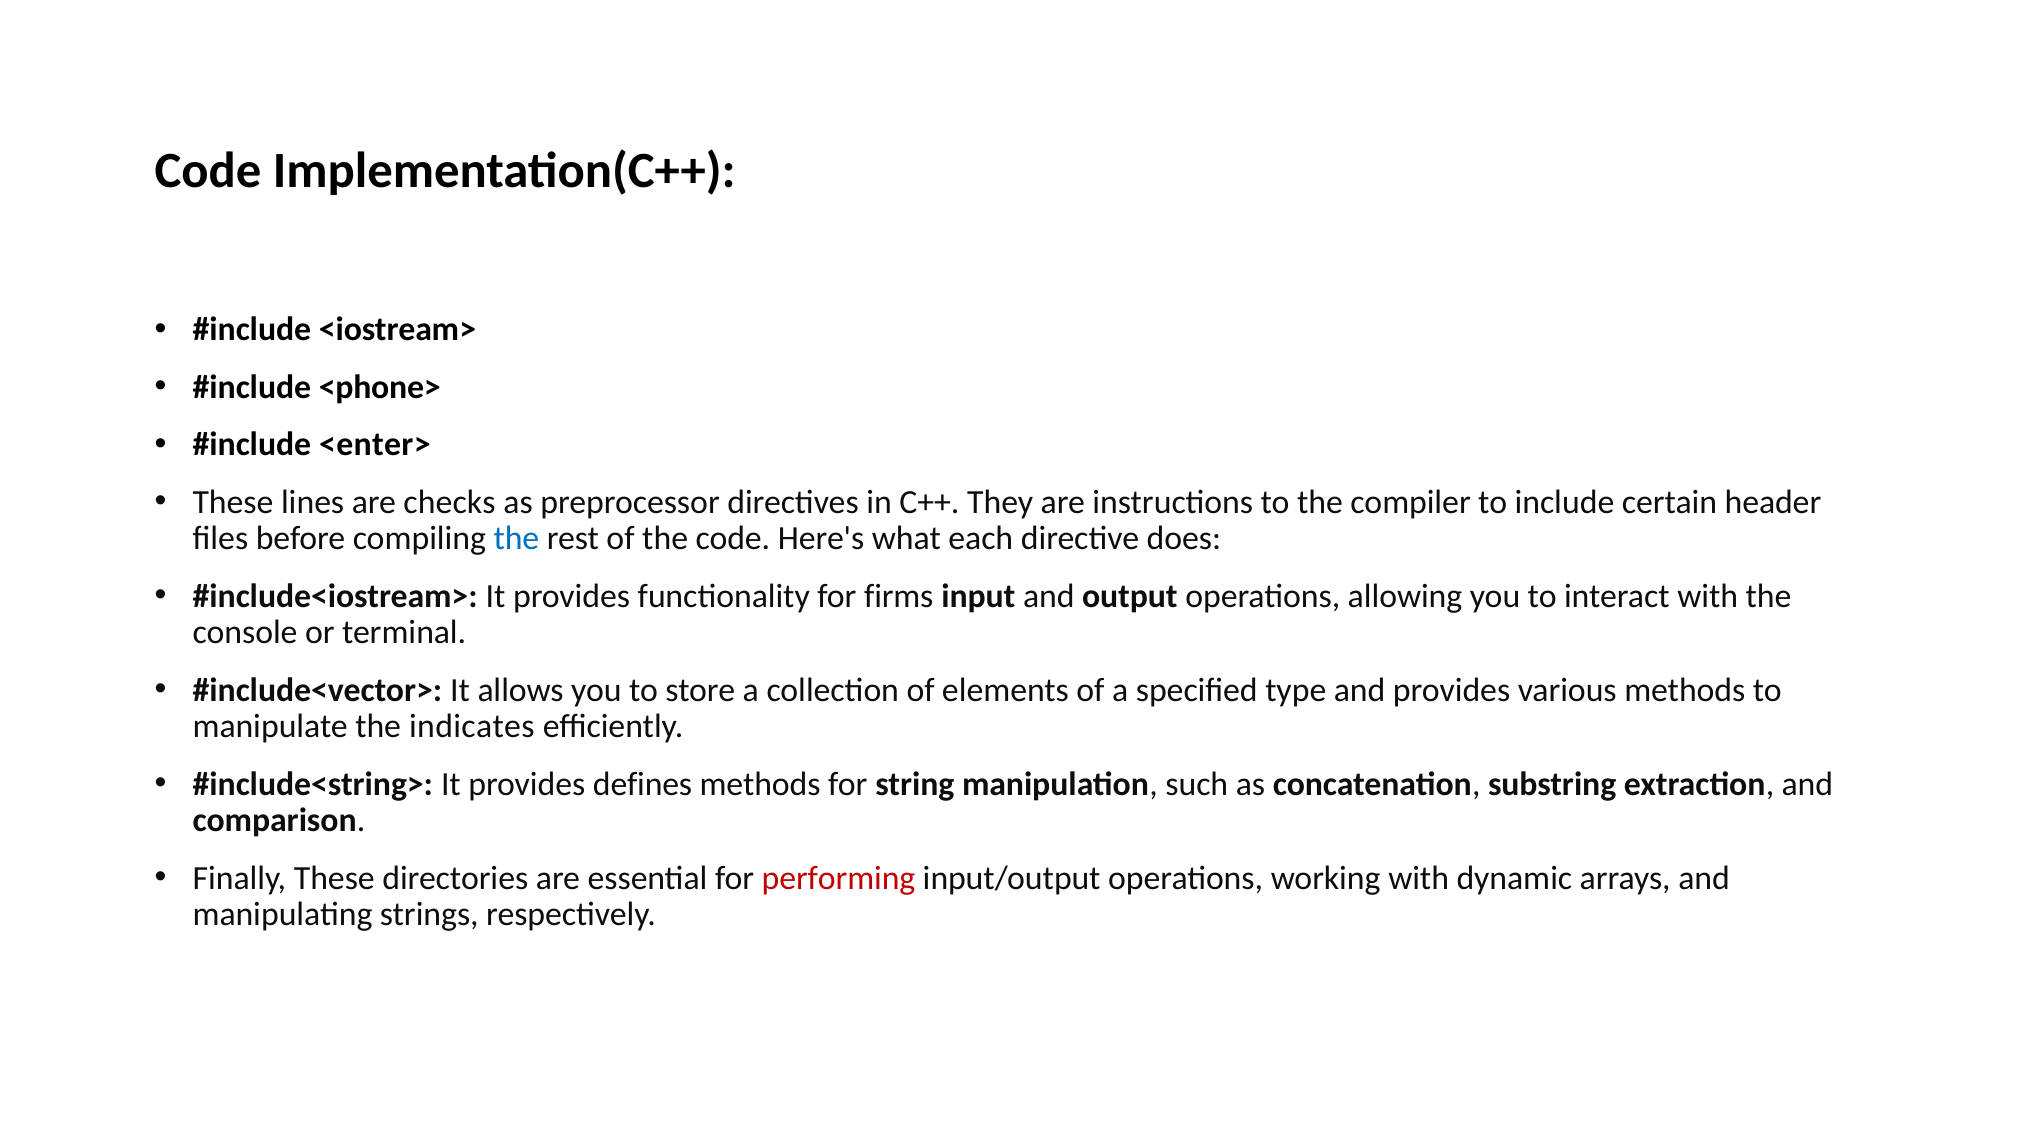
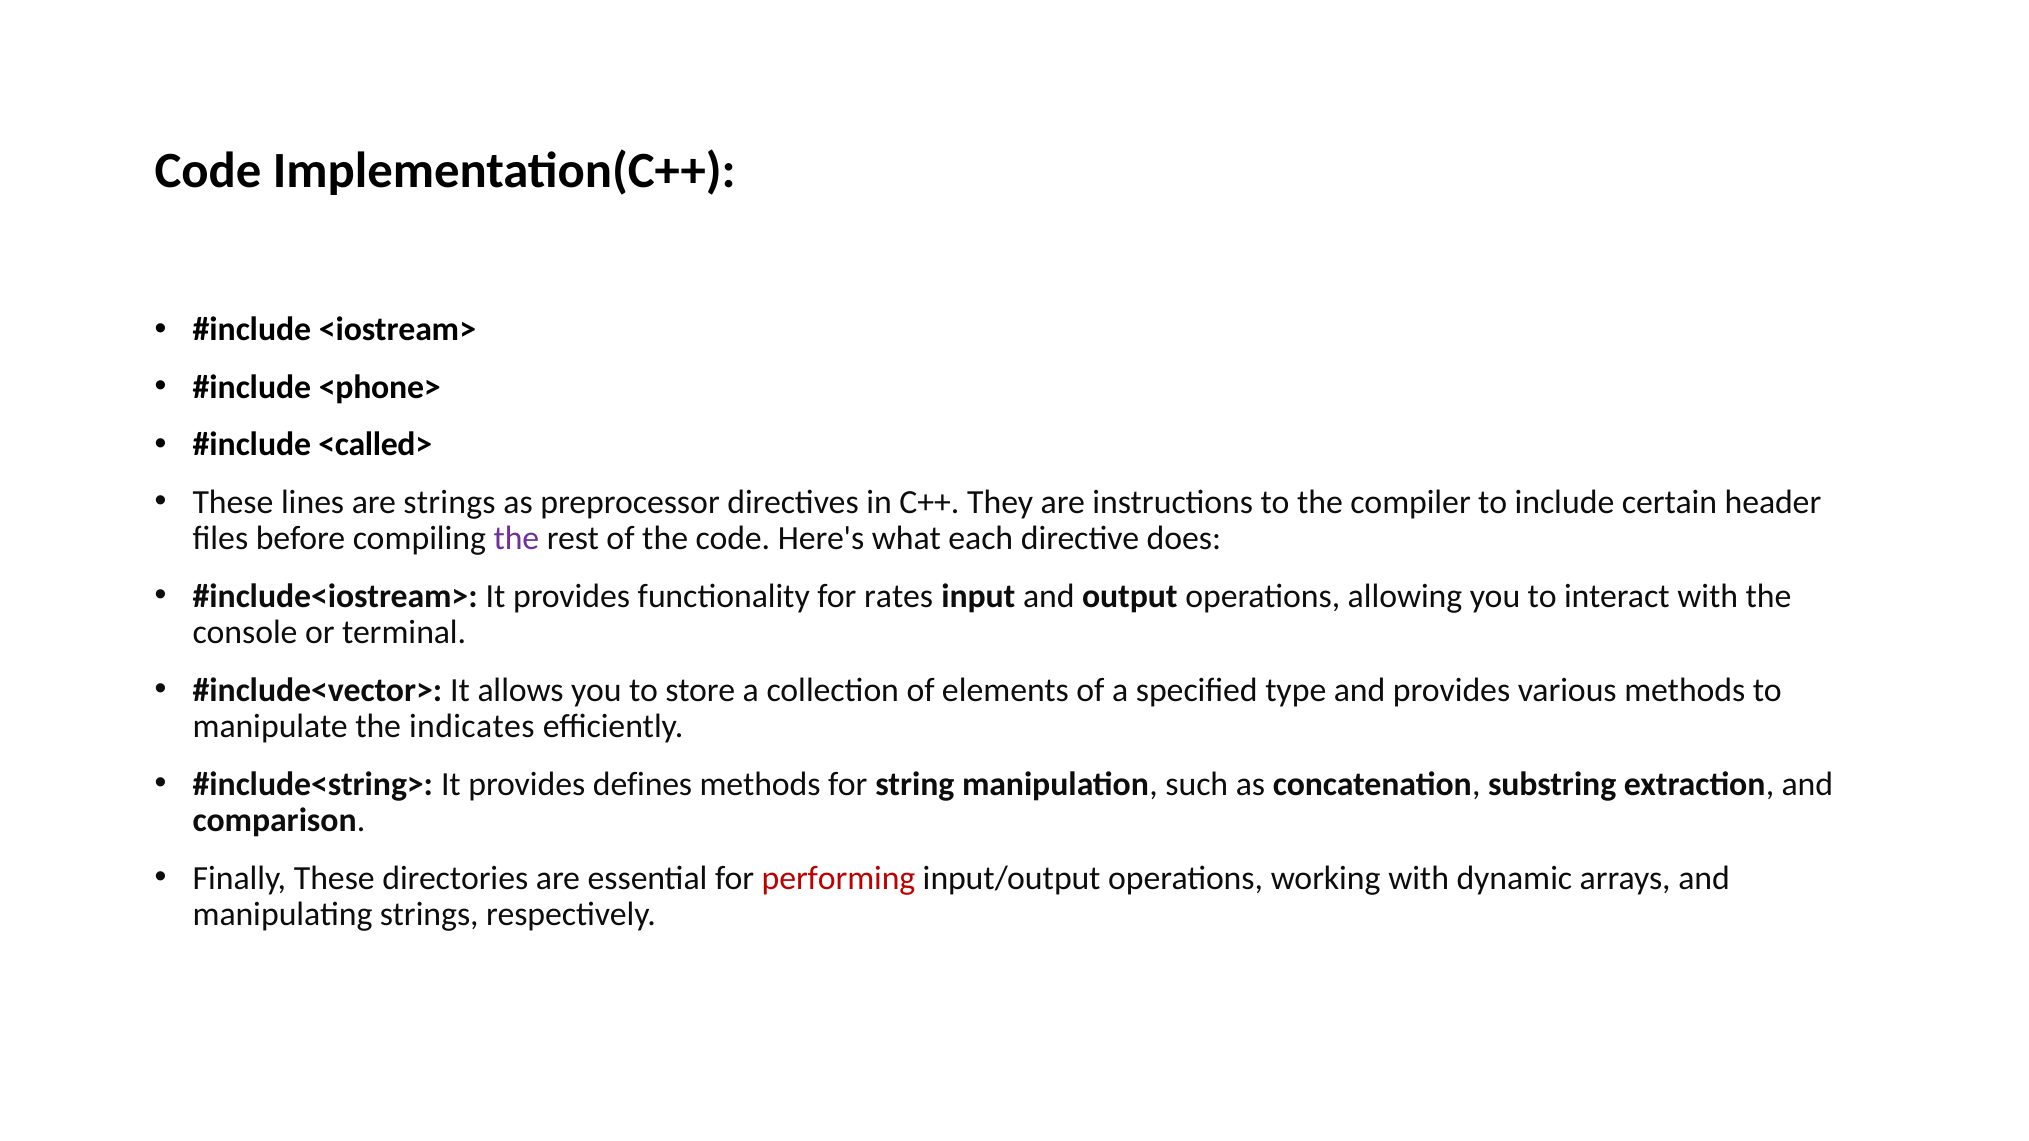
<enter>: <enter> -> <called> (375, 445)
are checks: checks -> strings (450, 502)
the colour: blue -> purple (516, 539)
firms: firms -> rates (899, 596)
